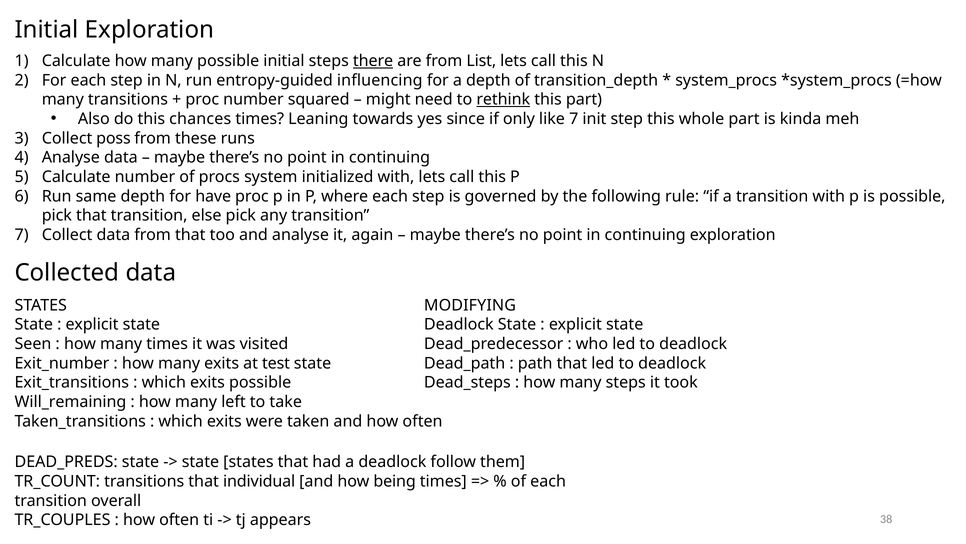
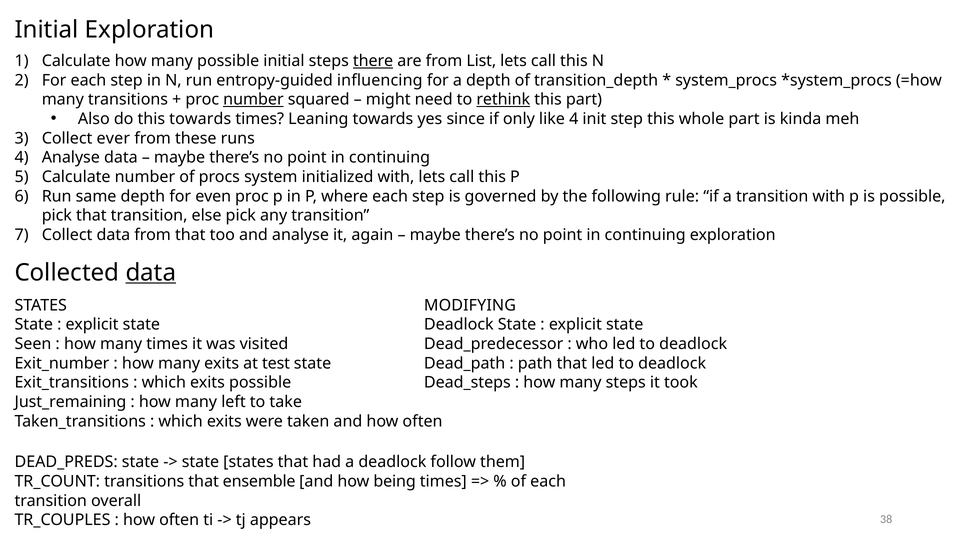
number underline: none -> present (253, 99)
this chances: chances -> towards (200, 119)
like 7: 7 -> 4 (574, 119)
poss: poss -> ever (113, 138)
have: have -> even (213, 196)
data underline: none -> present (151, 272)
Will_remaining: Will_remaining -> Just_remaining (70, 401)
individual: individual -> ensemble (259, 481)
